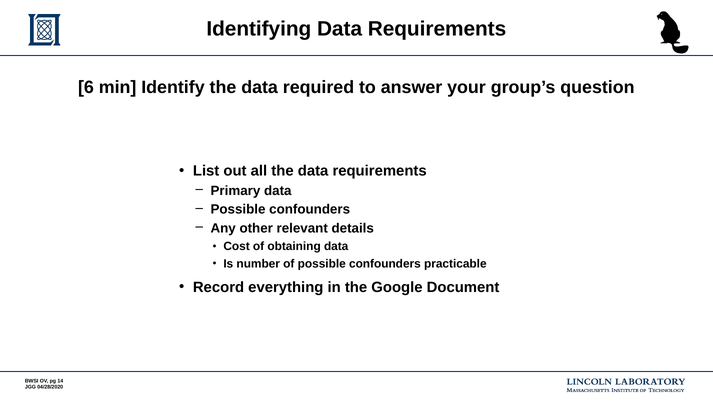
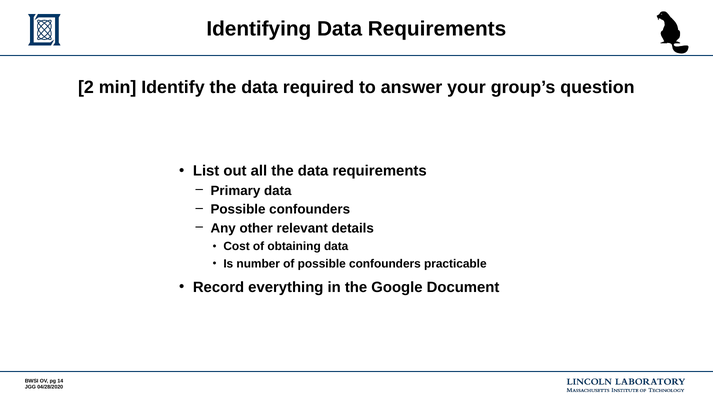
6: 6 -> 2 (86, 88)
